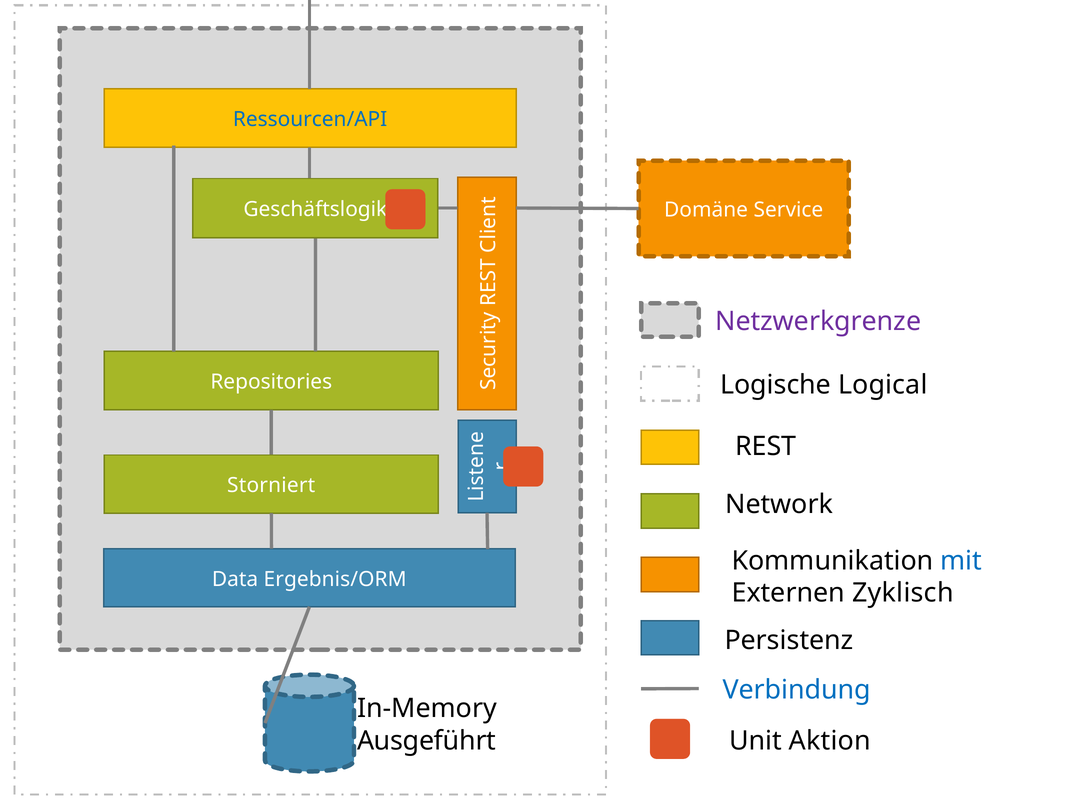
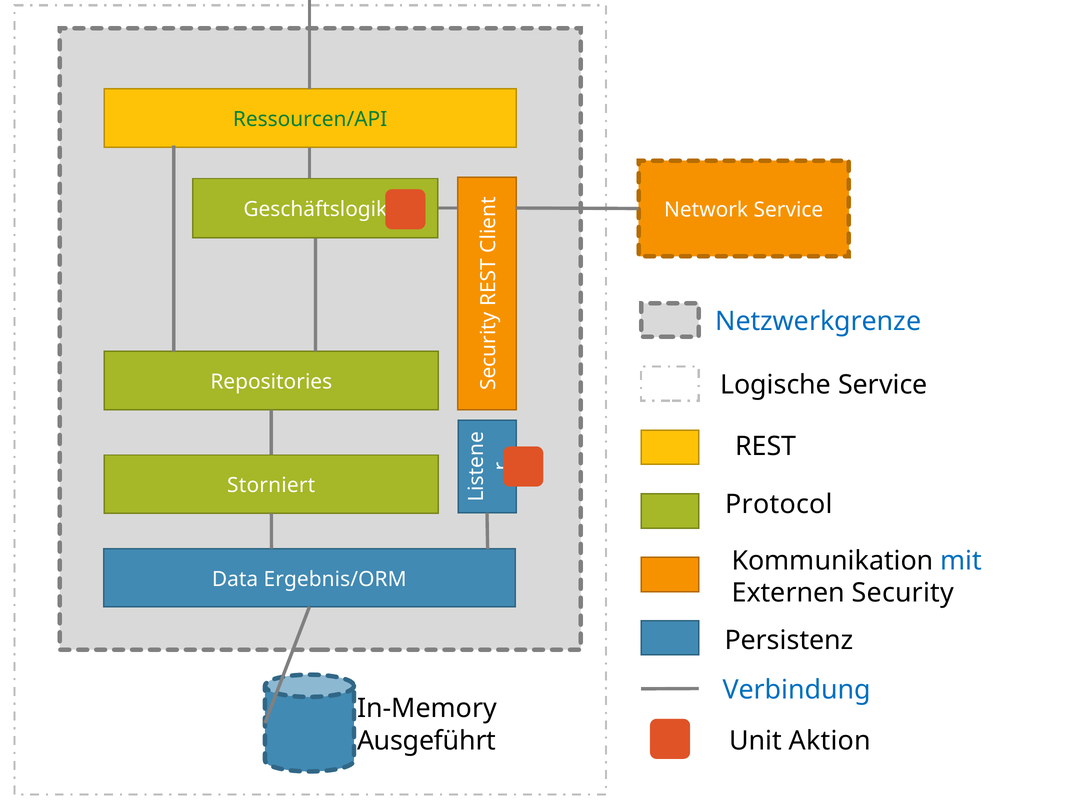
Ressourcen/API colour: blue -> green (310, 119)
Domäne: Domäne -> Network (706, 210)
Netzwerkgrenze colour: purple -> blue (818, 321)
Logische Logical: Logical -> Service (883, 385)
Network: Network -> Protocol (779, 504)
Zyklisch: Zyklisch -> Security (903, 593)
